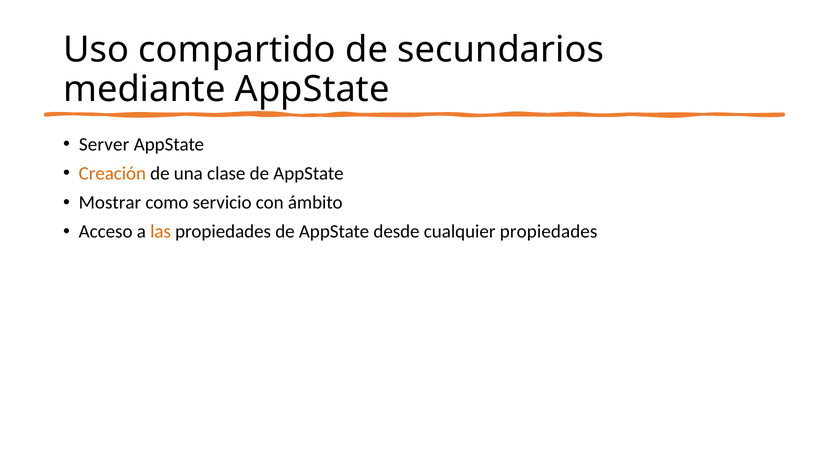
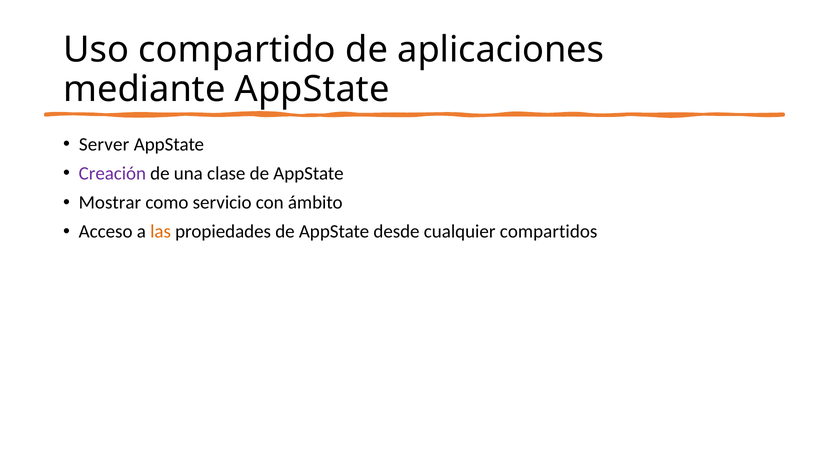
secundarios: secundarios -> aplicaciones (501, 50)
Creación colour: orange -> purple (112, 174)
cualquier propiedades: propiedades -> compartidos (549, 232)
